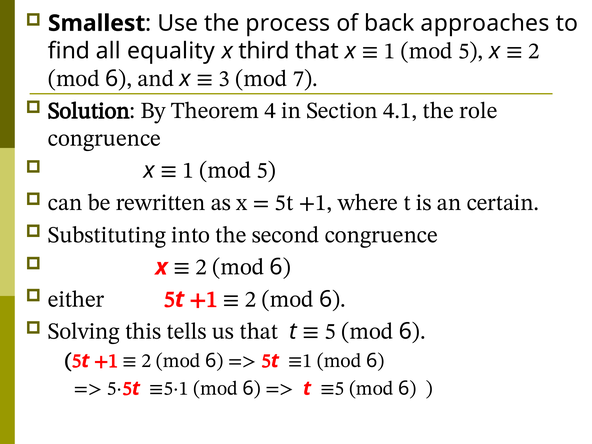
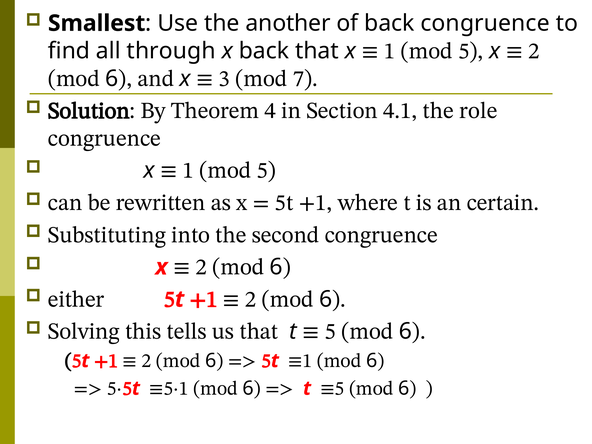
process: process -> another (288, 23)
back approaches: approaches -> congruence (485, 23)
equality: equality -> through (171, 51)
x third: third -> back (264, 51)
